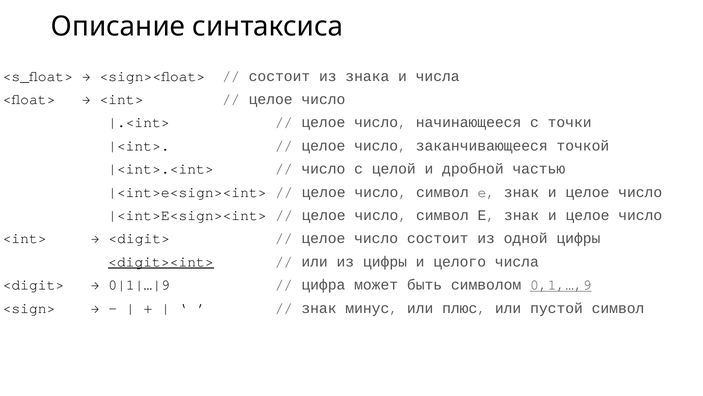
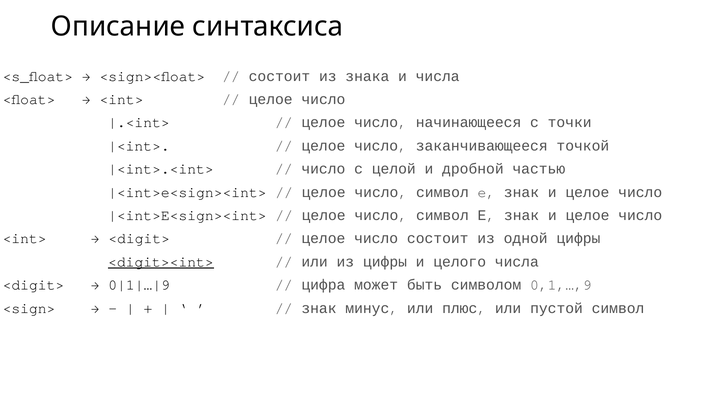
0,1,…,9 underline: present -> none (561, 285)
